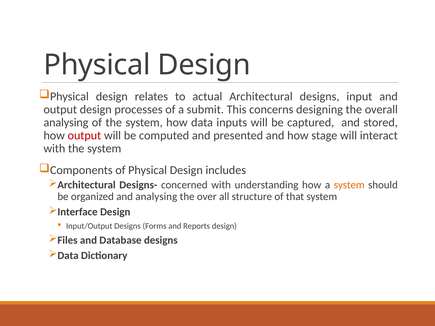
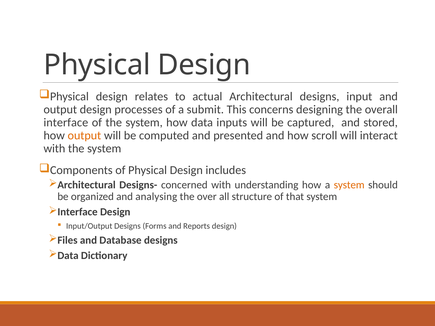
analysing: analysing -> interface (66, 123)
output colour: red -> orange (84, 136)
stage: stage -> scroll (324, 136)
